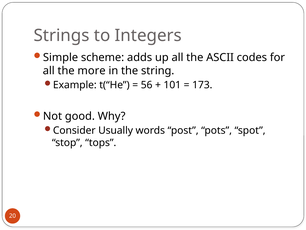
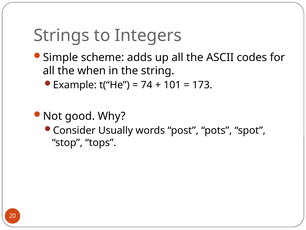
more: more -> when (92, 71)
56: 56 -> 74 (147, 85)
